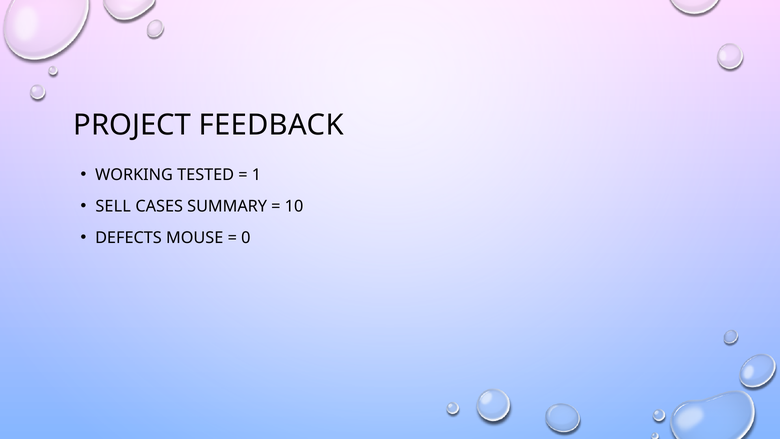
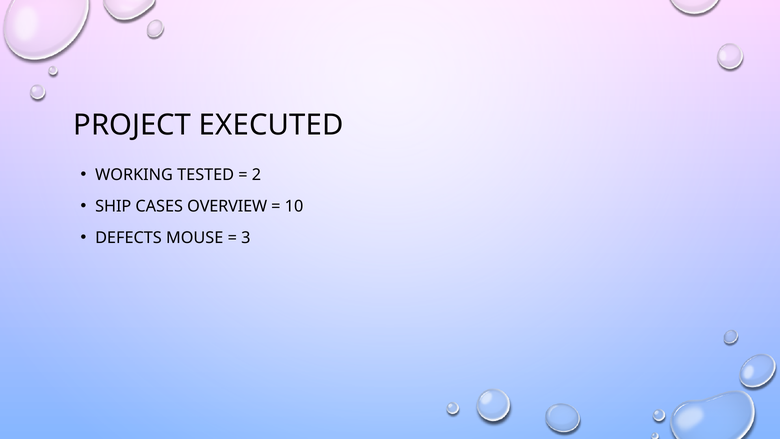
FEEDBACK: FEEDBACK -> EXECUTED (271, 125)
1: 1 -> 2 (257, 175)
SELL: SELL -> SHIP (113, 206)
SUMMARY: SUMMARY -> OVERVIEW (227, 206)
0: 0 -> 3 (246, 238)
